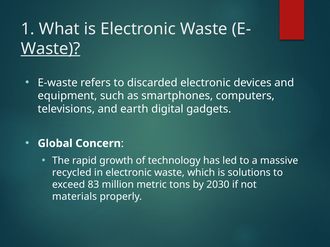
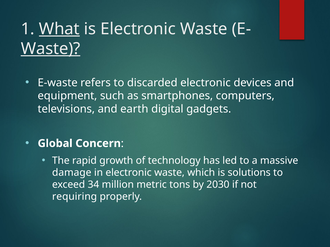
What underline: none -> present (59, 29)
recycled: recycled -> damage (72, 173)
83: 83 -> 34 (93, 185)
materials: materials -> requiring (75, 197)
